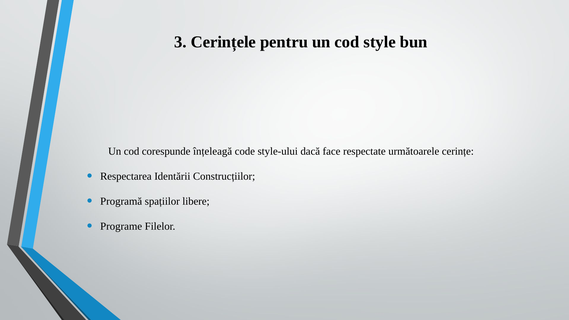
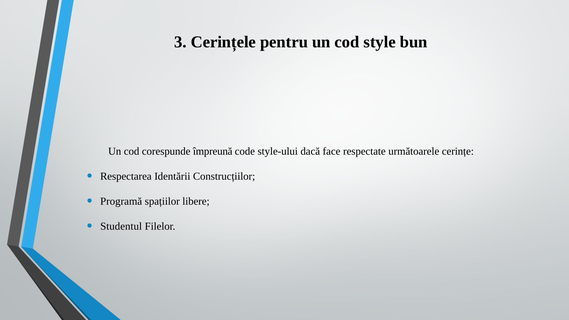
înțeleagă: înțeleagă -> împreună (213, 152)
Programe: Programe -> Studentul (121, 226)
